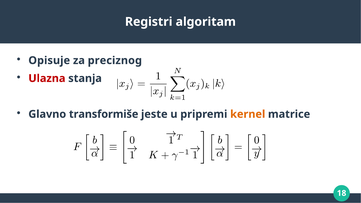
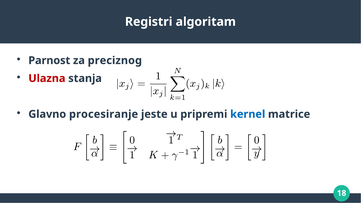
Opisuje: Opisuje -> Parnost (49, 60)
transformiše: transformiše -> procesiranje (104, 114)
kernel colour: orange -> blue (248, 114)
